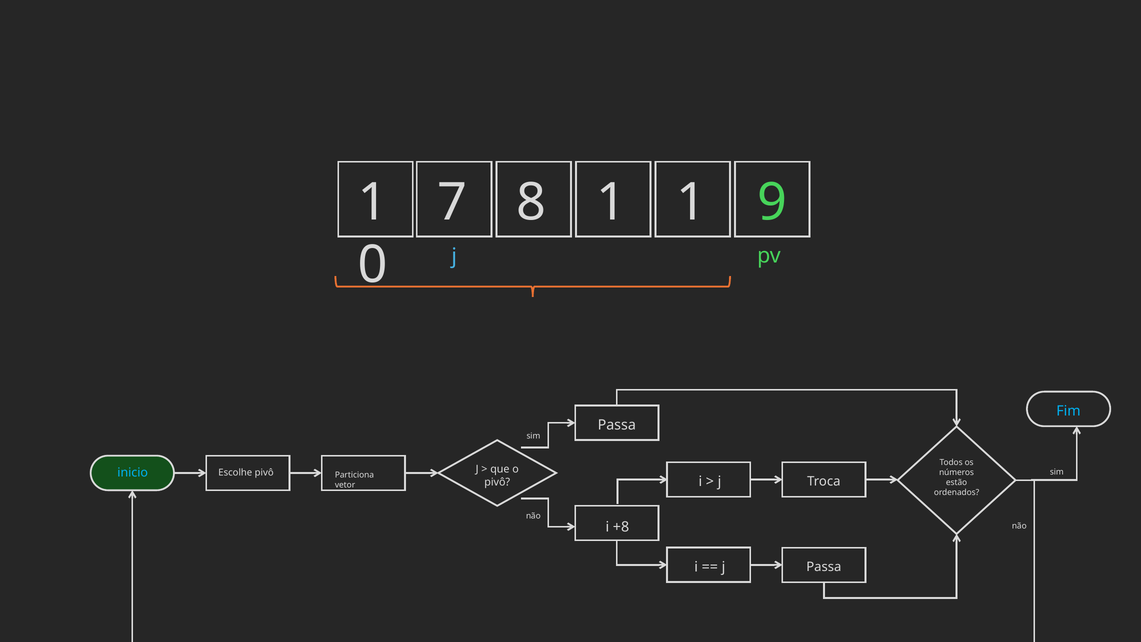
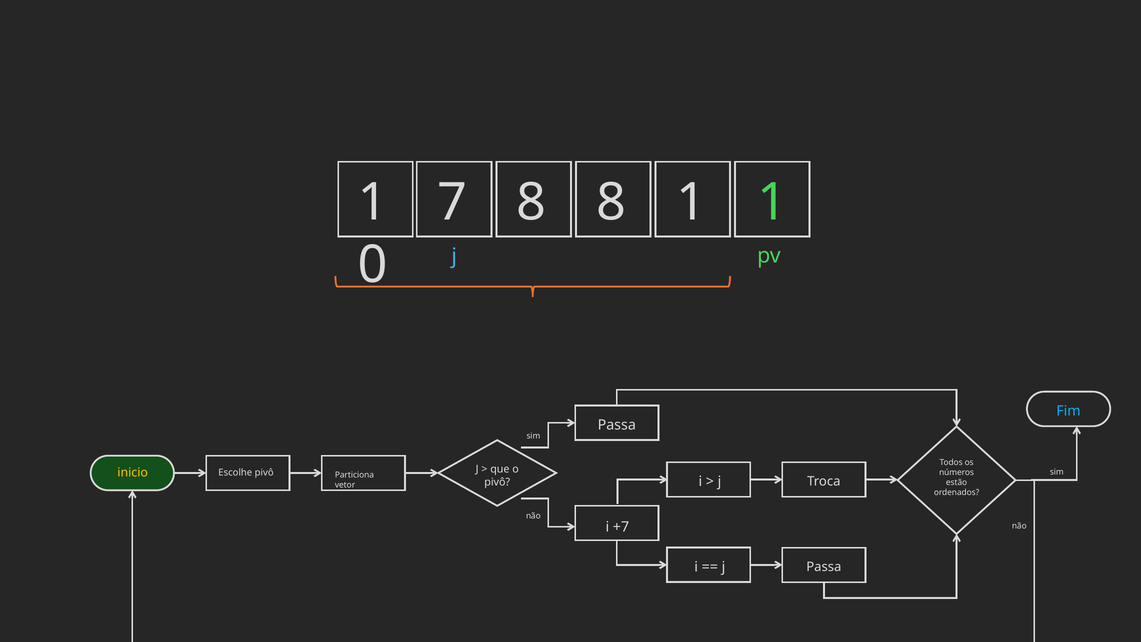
8 1: 1 -> 8 (611, 202)
1 9: 9 -> 1 (772, 202)
inicio colour: light blue -> yellow (133, 473)
+8: +8 -> +7 (621, 527)
